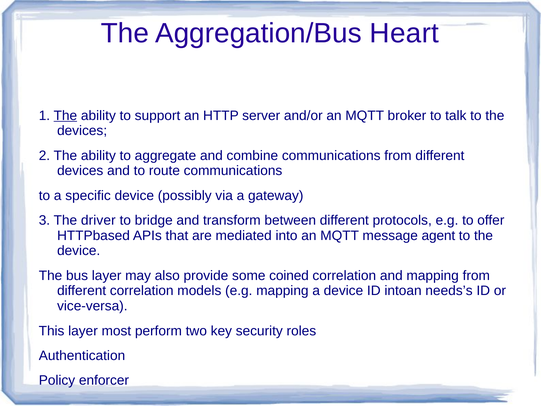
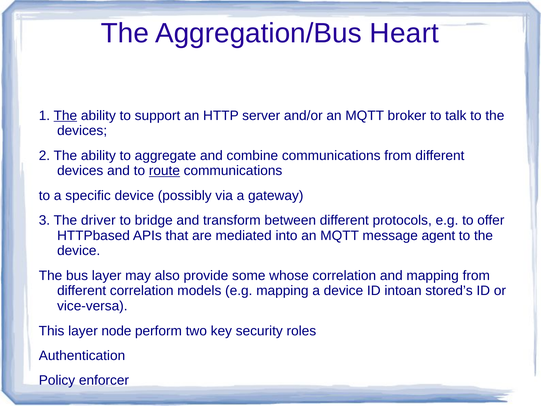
route underline: none -> present (164, 171)
coined: coined -> whose (289, 275)
needs’s: needs’s -> stored’s (449, 291)
most: most -> node (116, 331)
